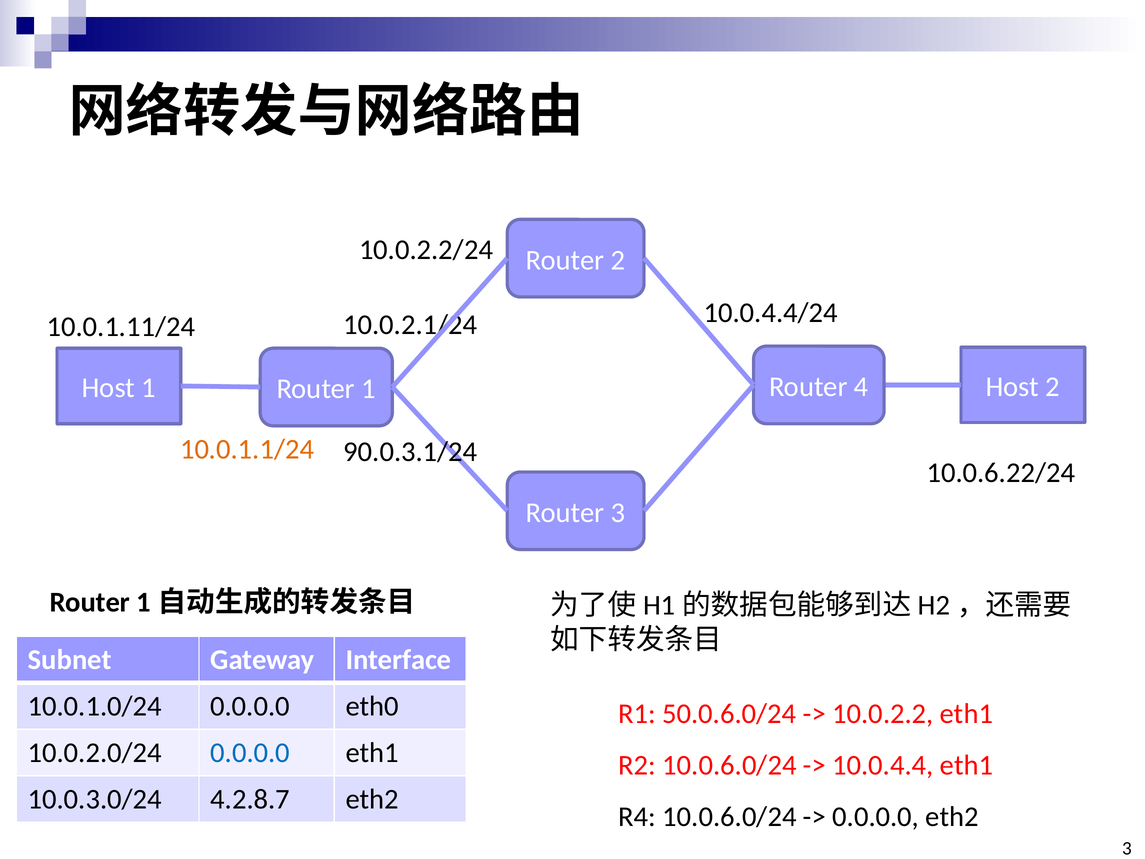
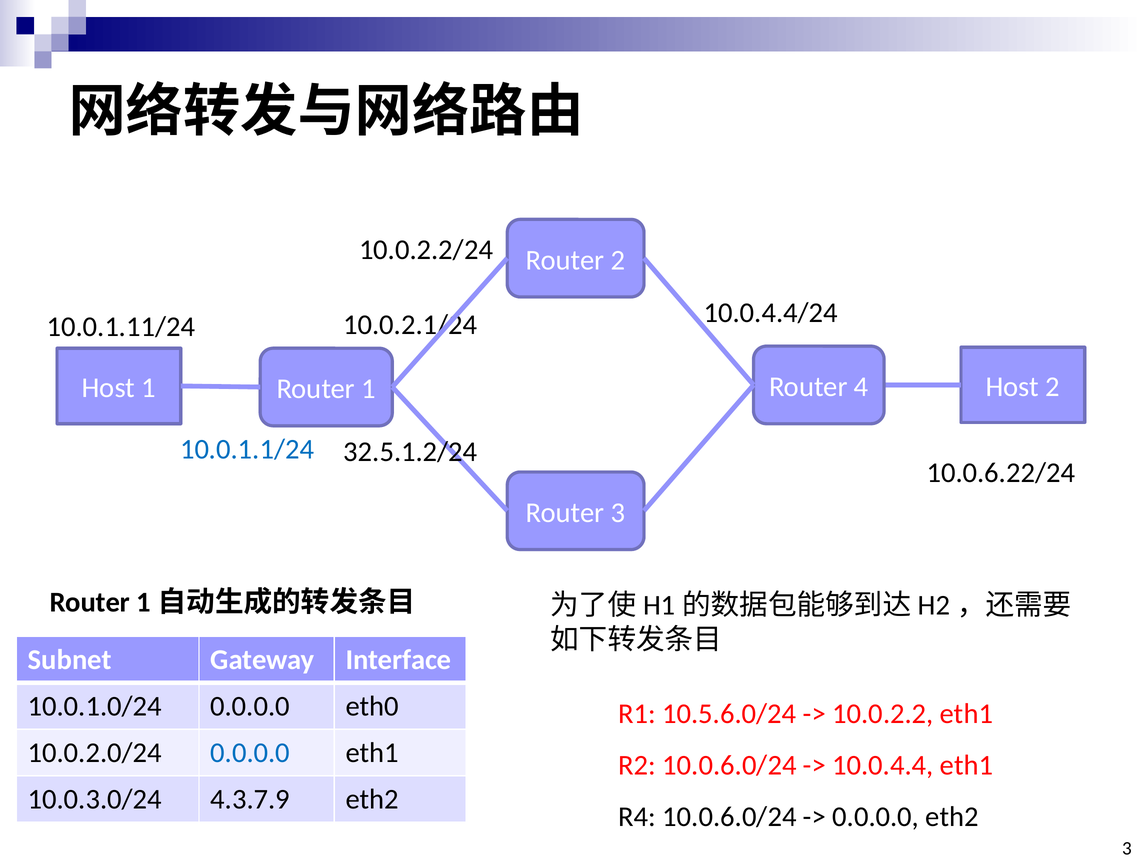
10.0.1.1/24 colour: orange -> blue (247, 449)
90.0.3.1/24: 90.0.3.1/24 -> 32.5.1.2/24 (410, 452)
50.0.6.0/24: 50.0.6.0/24 -> 10.5.6.0/24 (729, 714)
4.2.8.7: 4.2.8.7 -> 4.3.7.9 (250, 799)
